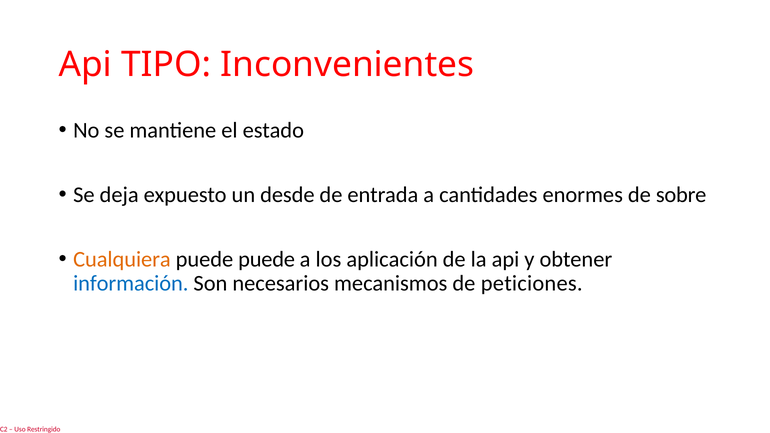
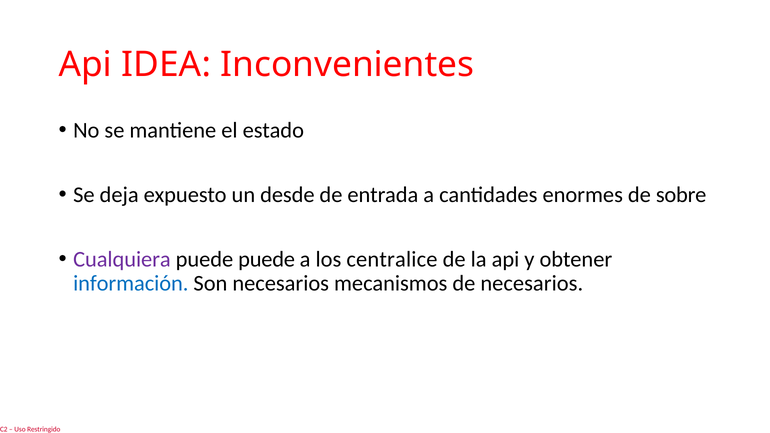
TIPO: TIPO -> IDEA (166, 65)
Cualquiera colour: orange -> purple (122, 259)
aplicación: aplicación -> centralice (392, 259)
de peticiones: peticiones -> necesarios (532, 284)
